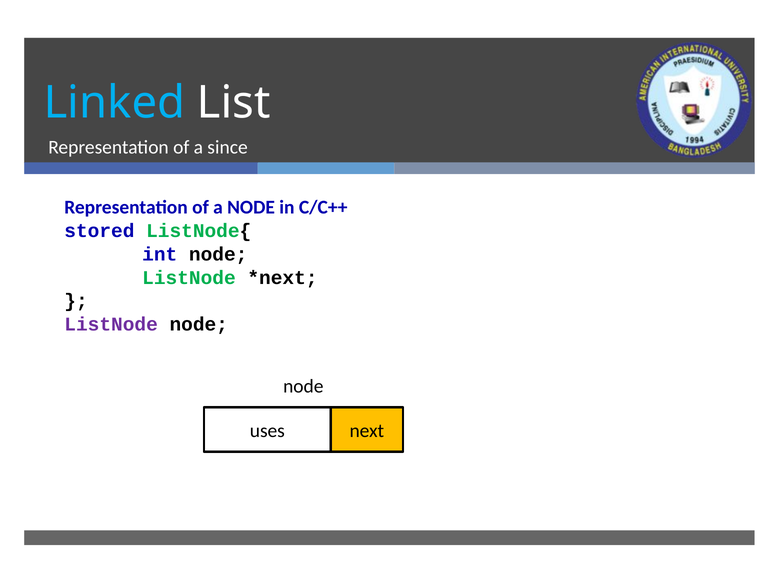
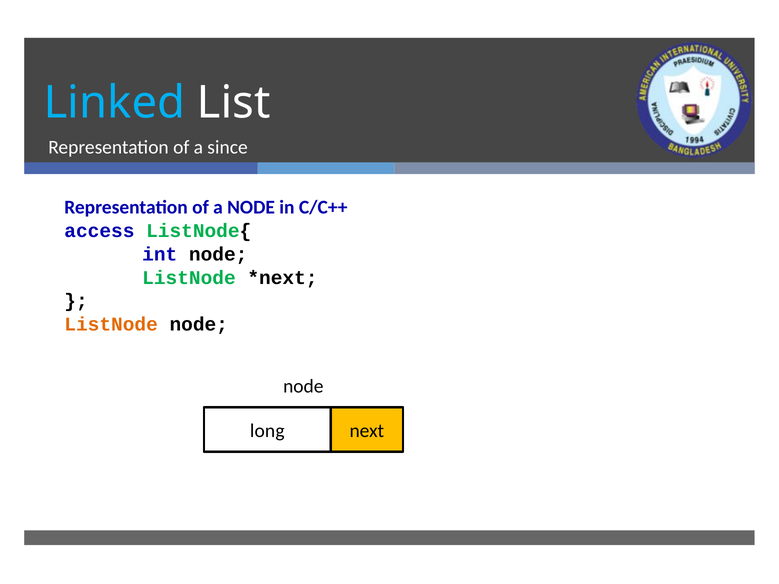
stored: stored -> access (99, 231)
ListNode colour: purple -> orange (111, 324)
uses: uses -> long (267, 431)
